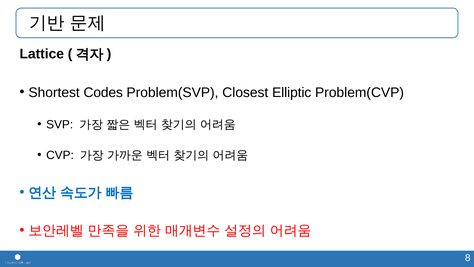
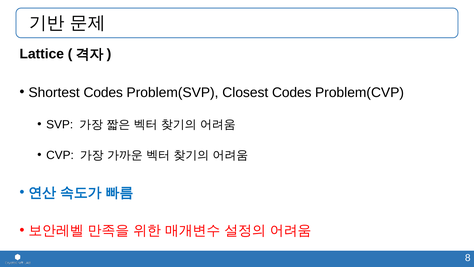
Closest Elliptic: Elliptic -> Codes (292, 92)
